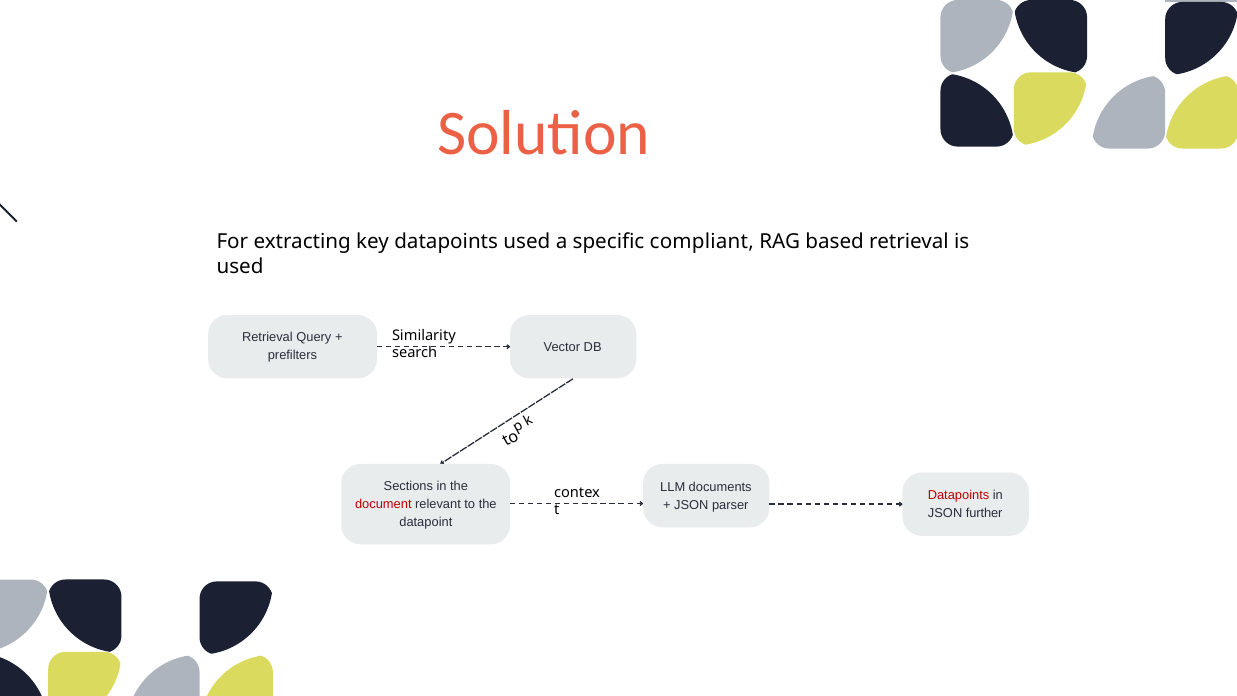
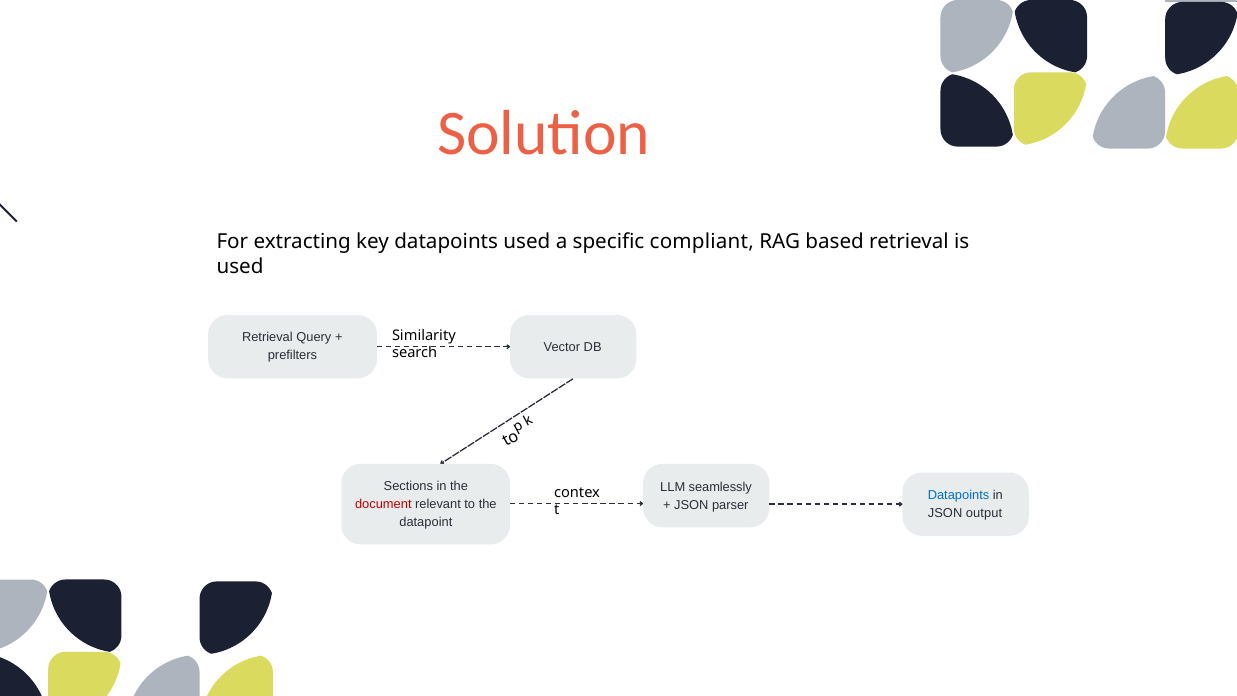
documents: documents -> seamlessly (720, 487)
Datapoints colour: red -> blue (959, 495)
further: further -> output (984, 513)
